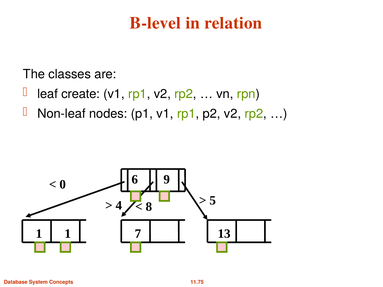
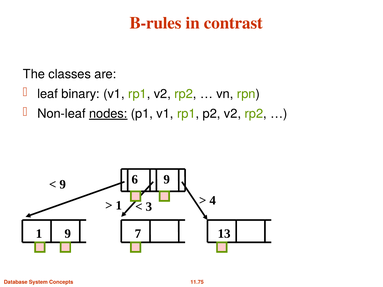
B-level: B-level -> B-rules (155, 23)
relation: relation -> contrast (233, 23)
create: create -> binary (81, 94)
nodes underline: none -> present (108, 114)
0: 0 -> 9 (63, 185)
4: 4 -> 1 (119, 206)
8: 8 -> 3 (149, 207)
5: 5 -> 4 (213, 200)
1 1: 1 -> 9 (68, 234)
